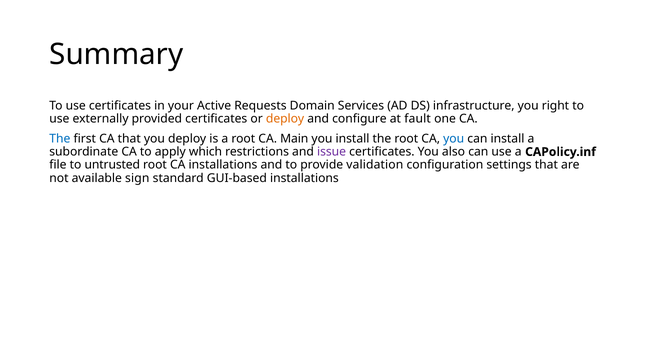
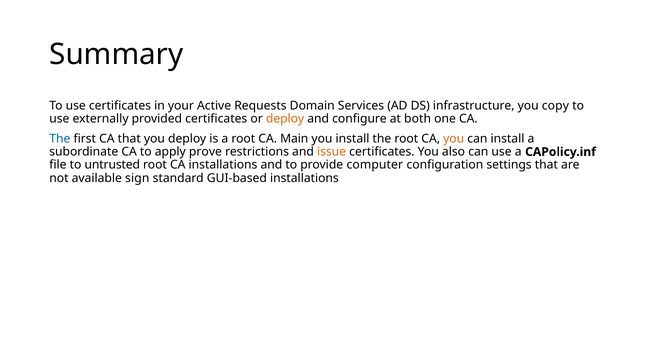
right: right -> copy (555, 106)
fault: fault -> both (418, 119)
you colour: blue -> orange (454, 139)
which: which -> prove (205, 152)
issue colour: purple -> orange (332, 152)
validation: validation -> computer (375, 165)
